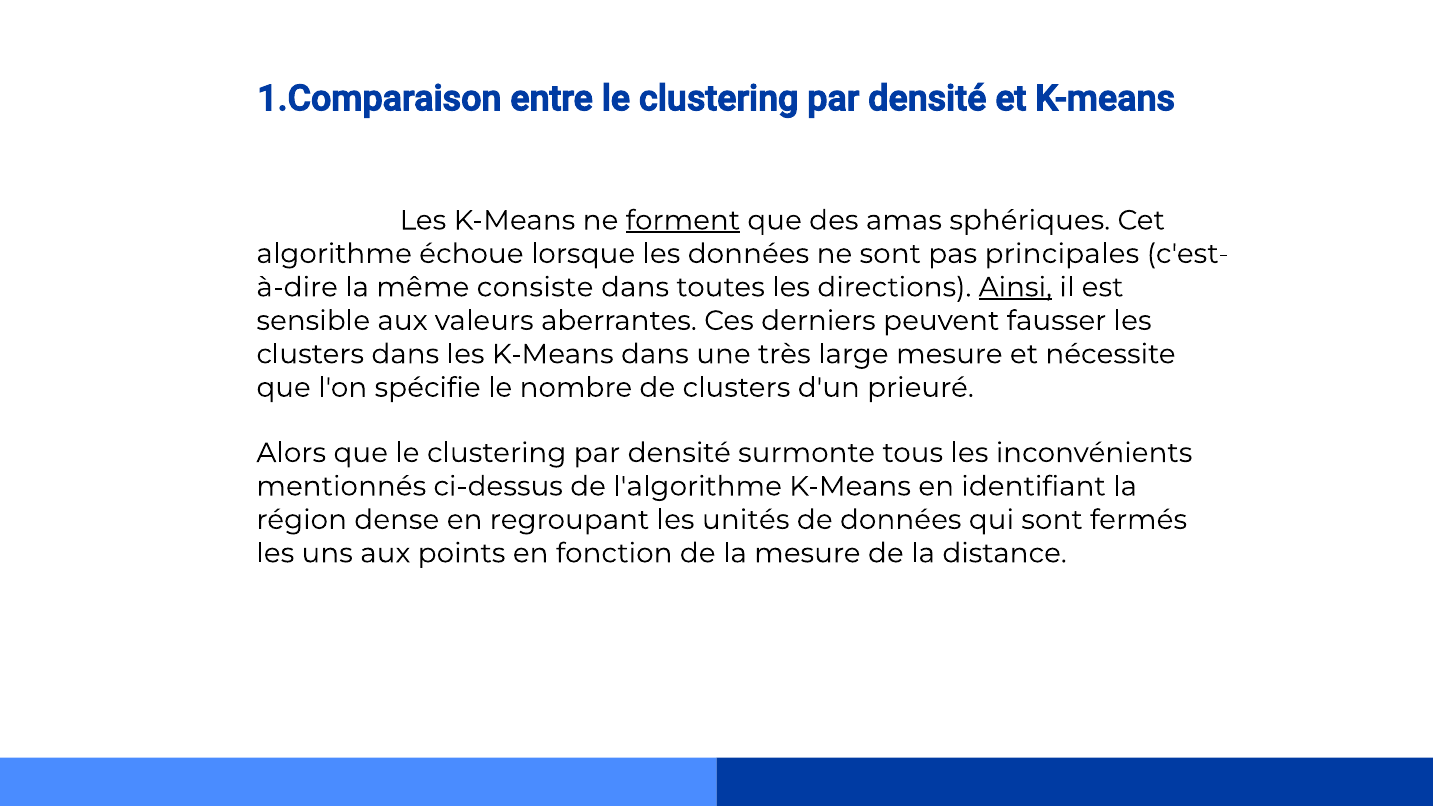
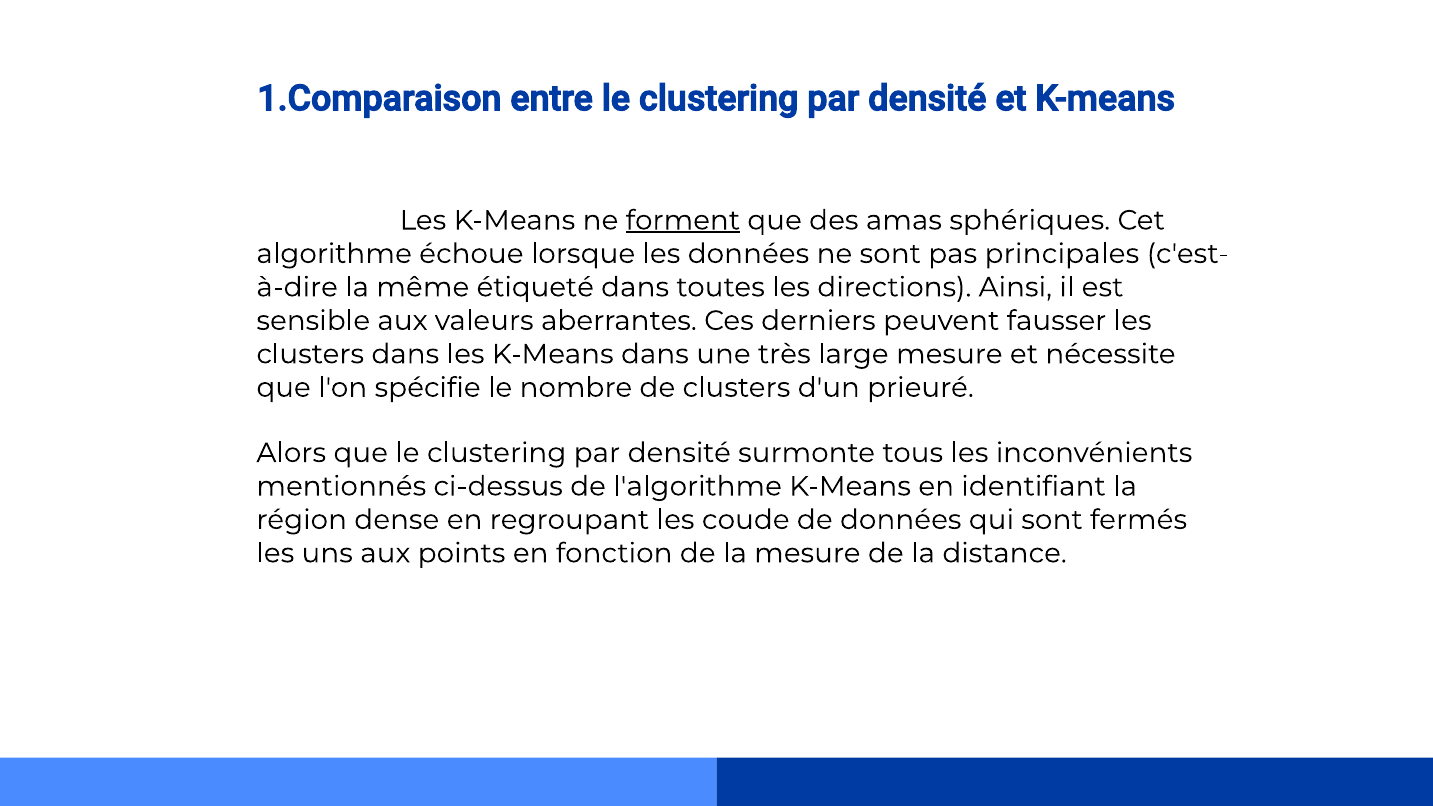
consiste: consiste -> étiqueté (535, 287)
Ainsi underline: present -> none (1015, 287)
unités: unités -> coude (746, 520)
